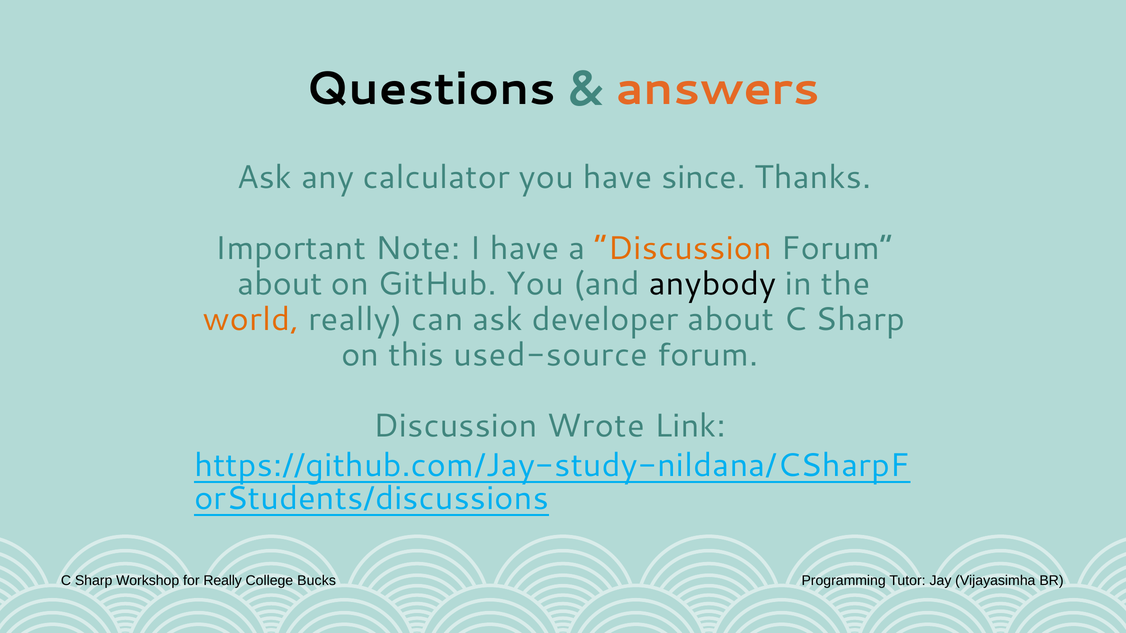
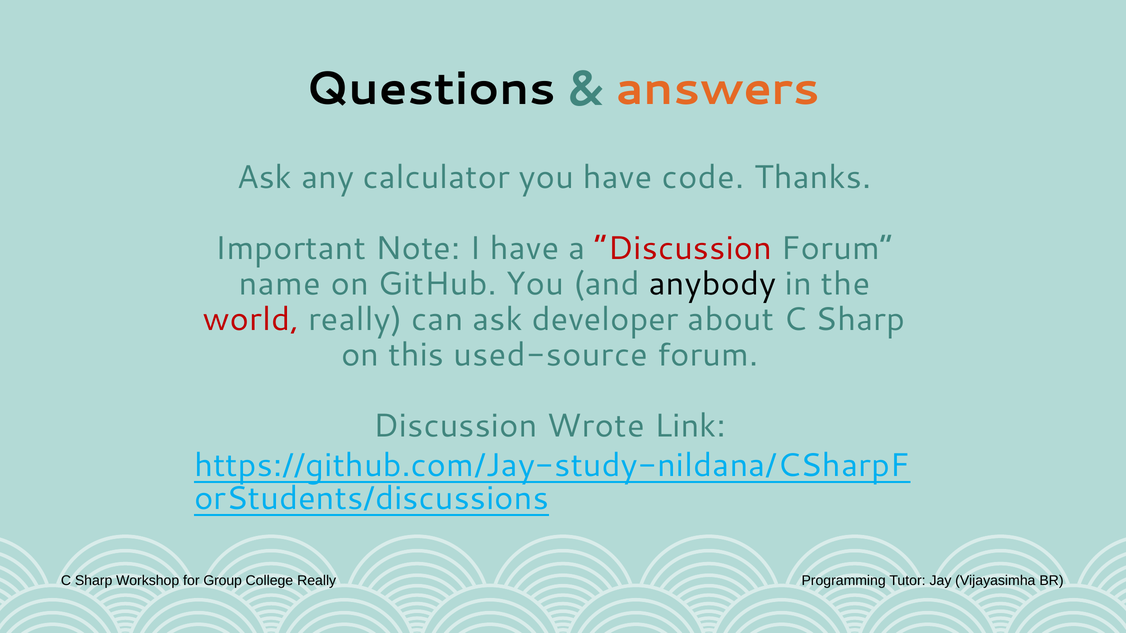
since: since -> code (703, 178)
Discussion colour: orange -> red (683, 249)
about: about -> name (280, 284)
world colour: orange -> red (251, 320)
for Really: Really -> Group (223, 581)
College Bucks: Bucks -> Really (317, 581)
